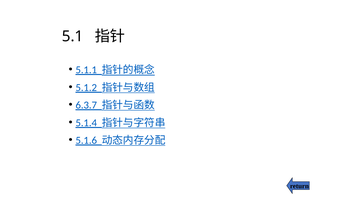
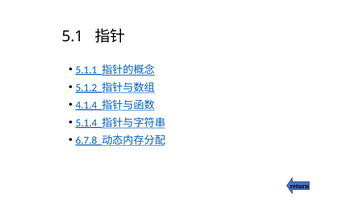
6.3.7: 6.3.7 -> 4.1.4 (86, 105)
5.1.6: 5.1.6 -> 6.7.8 (86, 140)
